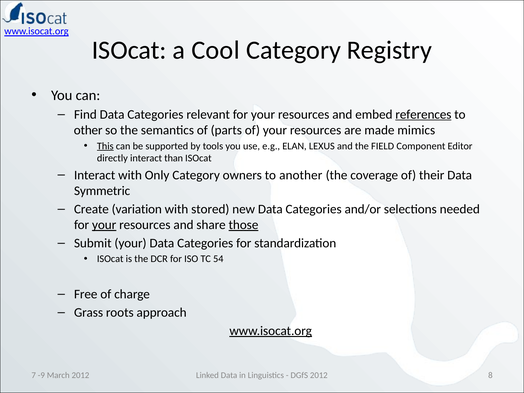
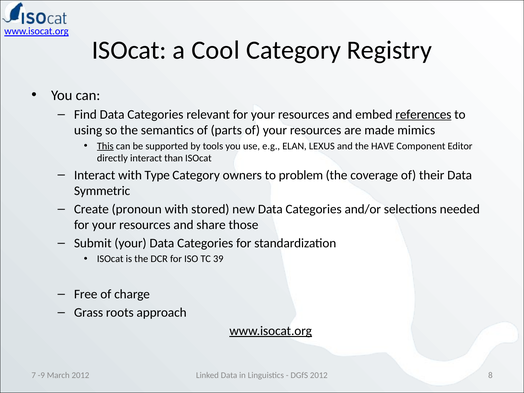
other: other -> using (88, 130)
FIELD: FIELD -> HAVE (383, 146)
Only: Only -> Type (157, 175)
another: another -> problem (301, 175)
variation: variation -> pronoun (137, 209)
your underline: present -> none (104, 225)
those underline: present -> none (243, 225)
54: 54 -> 39 (218, 259)
